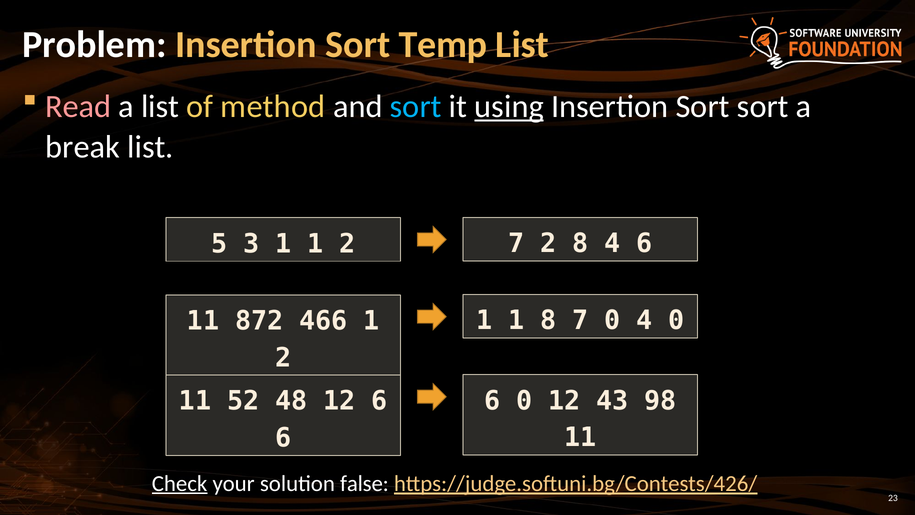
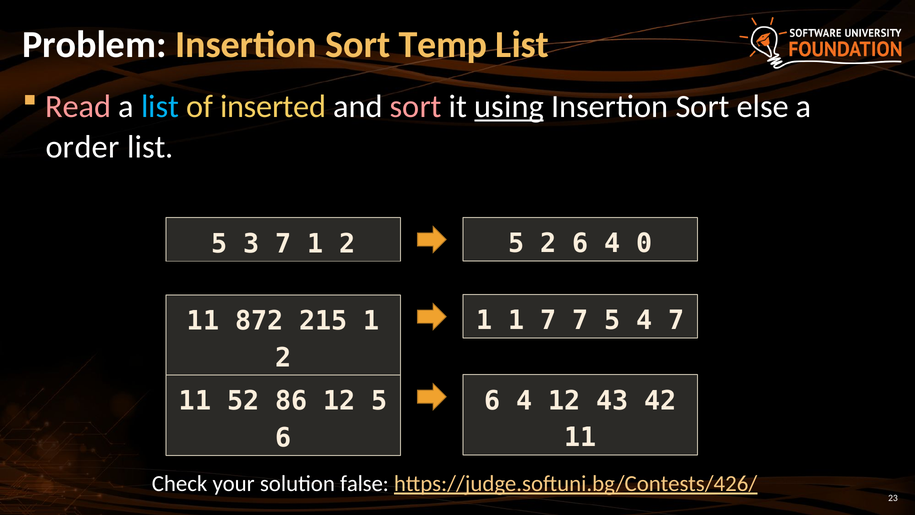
list colour: white -> light blue (160, 106)
method: method -> inserted (273, 106)
sort colour: light blue -> pink (416, 106)
Sort sort: sort -> else (763, 106)
break: break -> order (83, 147)
3 1: 1 -> 7 (283, 244)
2 7: 7 -> 5 (516, 243)
2 8: 8 -> 6 (580, 243)
4 6: 6 -> 0 (644, 243)
1 8: 8 -> 7 (548, 321)
7 0: 0 -> 5 (612, 321)
4 0: 0 -> 7 (677, 321)
466: 466 -> 215 (323, 321)
0: 0 -> 4 (524, 401)
98: 98 -> 42 (660, 401)
48: 48 -> 86 (291, 401)
12 6: 6 -> 5 (379, 401)
Check underline: present -> none (180, 483)
